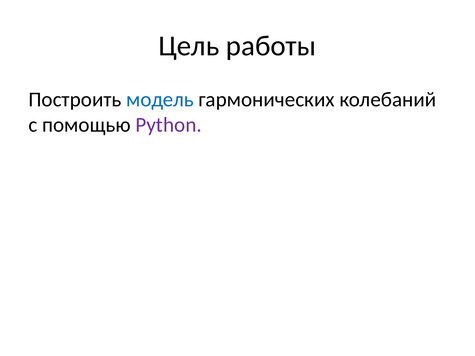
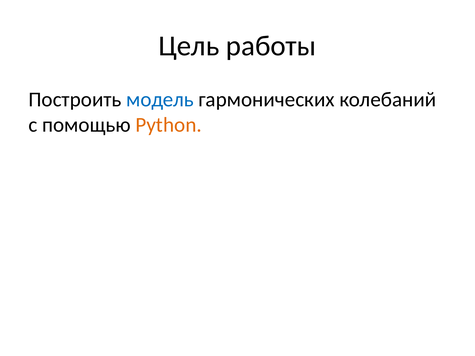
Python colour: purple -> orange (169, 125)
